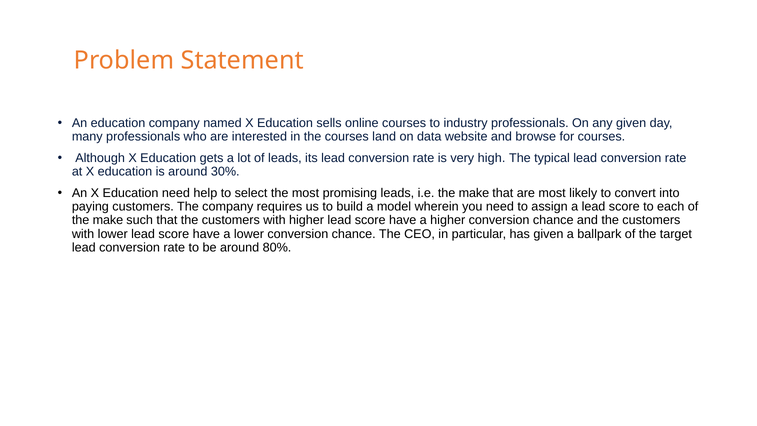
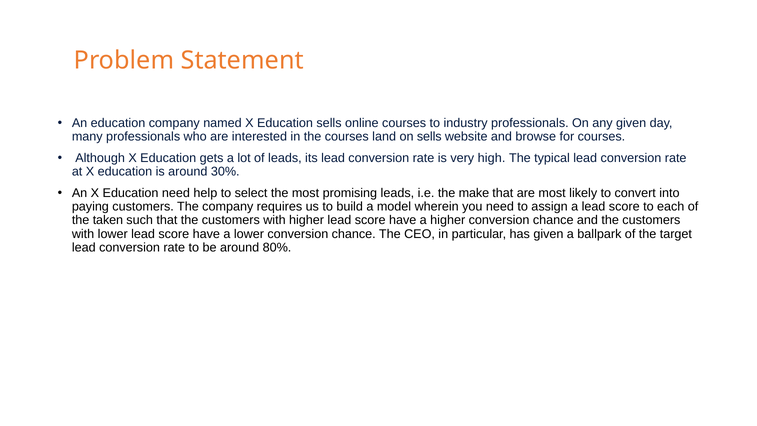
on data: data -> sells (429, 137)
make: make -> taken (108, 220)
